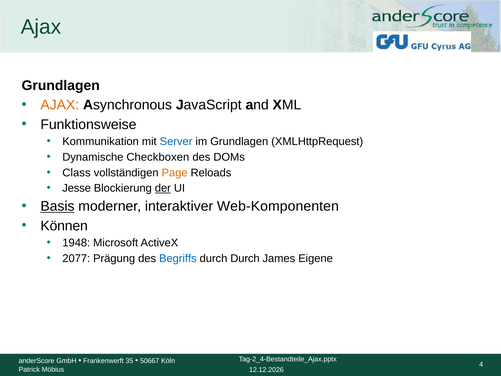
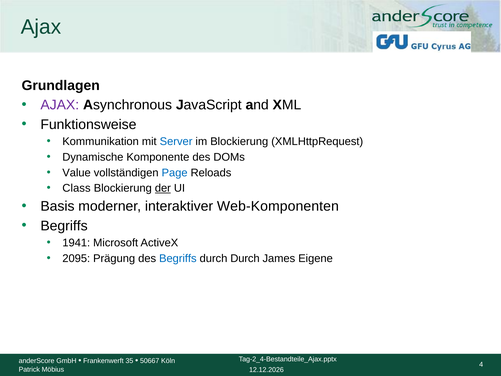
AJAX colour: orange -> purple (60, 105)
im Grundlagen: Grundlagen -> Blockierung (239, 141)
Checkboxen: Checkboxen -> Komponente (158, 157)
Class: Class -> Value (77, 173)
Page colour: orange -> blue (175, 173)
Jesse: Jesse -> Class (77, 188)
Basis underline: present -> none (57, 206)
Können: Können -> Begriffs (64, 226)
1948: 1948 -> 1941 (76, 243)
2077: 2077 -> 2095 (76, 258)
